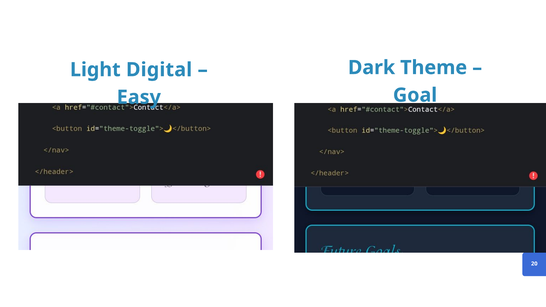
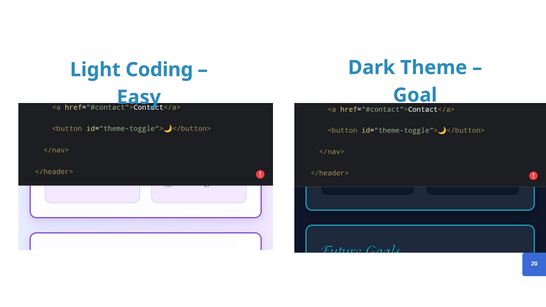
Digital: Digital -> Coding (159, 70)
